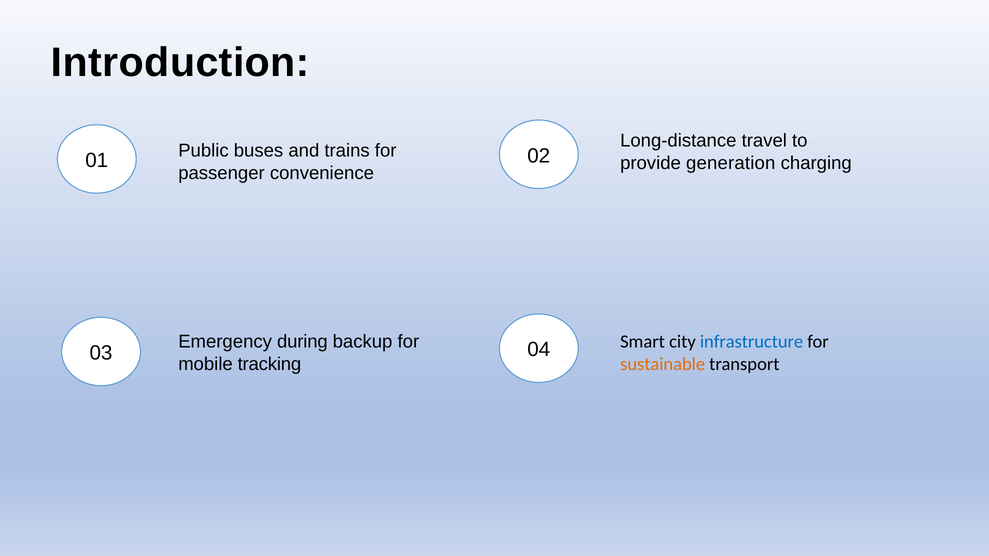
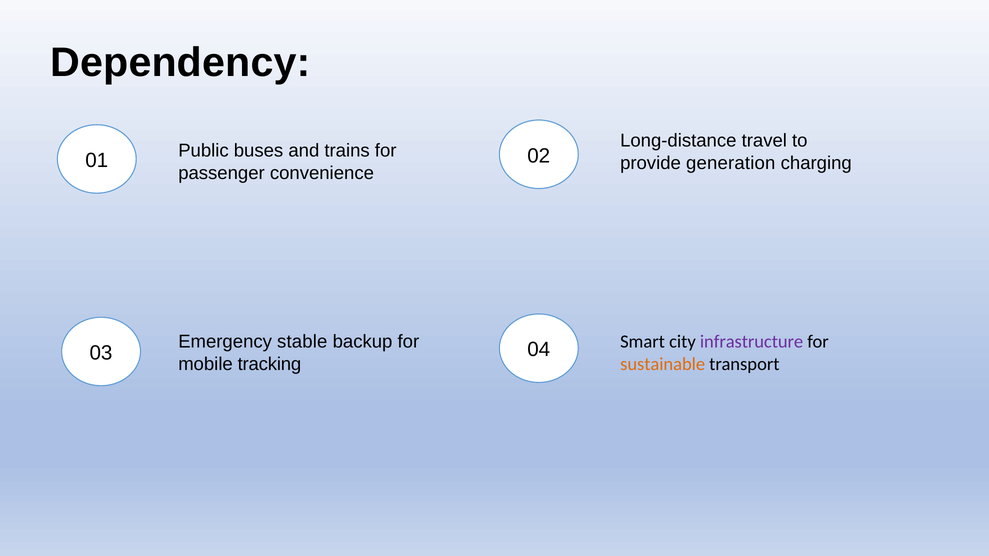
Introduction: Introduction -> Dependency (180, 63)
during: during -> stable (302, 342)
infrastructure colour: blue -> purple (752, 342)
